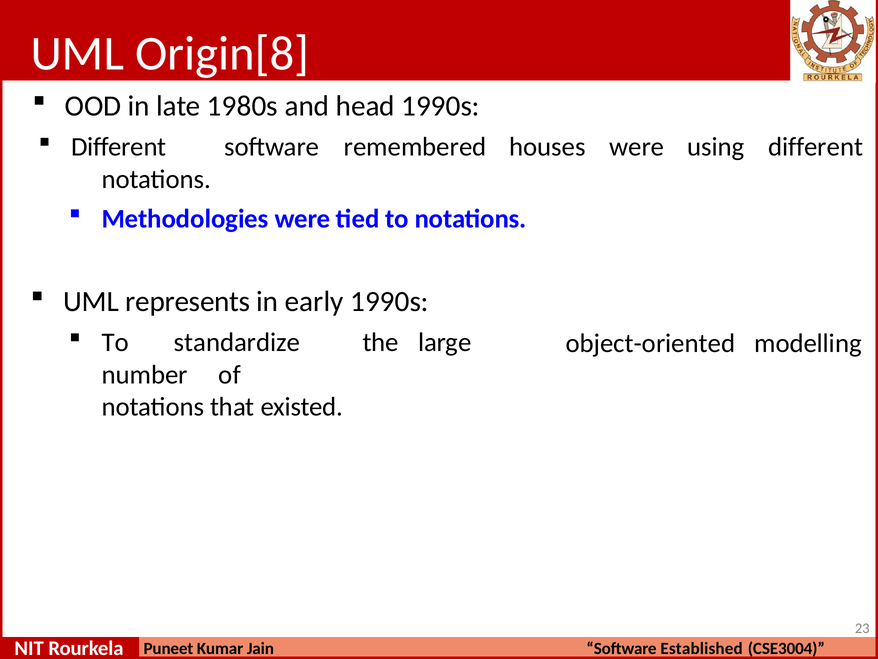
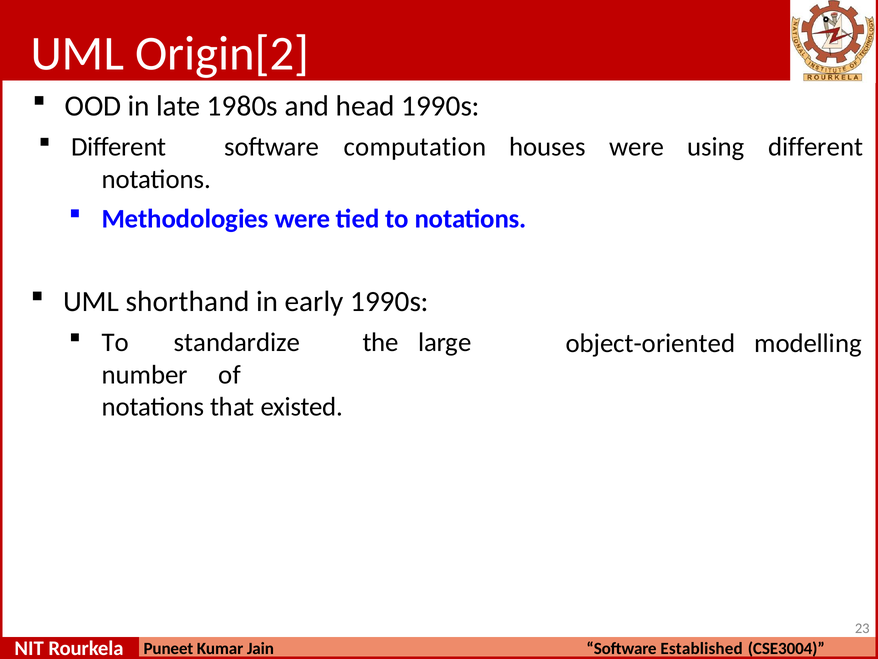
Origin[8: Origin[8 -> Origin[2 (222, 53)
remembered: remembered -> computation (415, 147)
represents: represents -> shorthand (188, 302)
